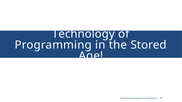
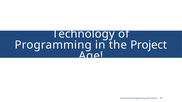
Stored: Stored -> Project (149, 45)
